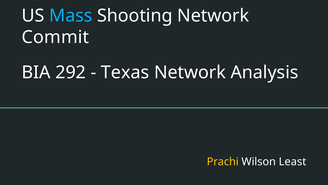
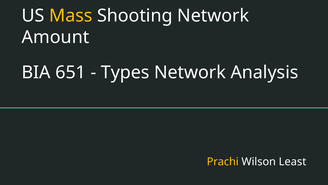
Mass colour: light blue -> yellow (71, 16)
Commit: Commit -> Amount (55, 37)
292: 292 -> 651 (71, 72)
Texas: Texas -> Types (125, 72)
